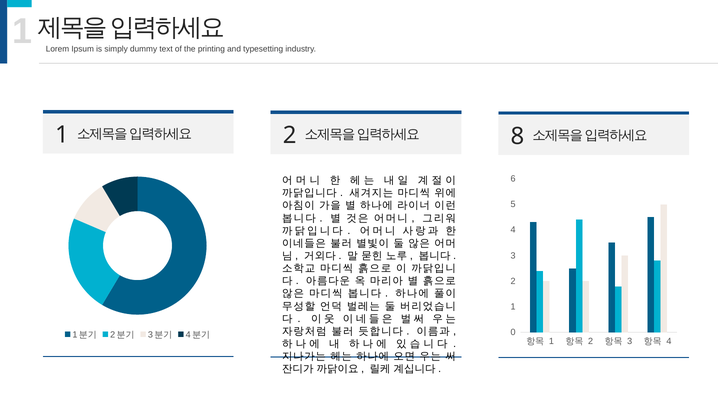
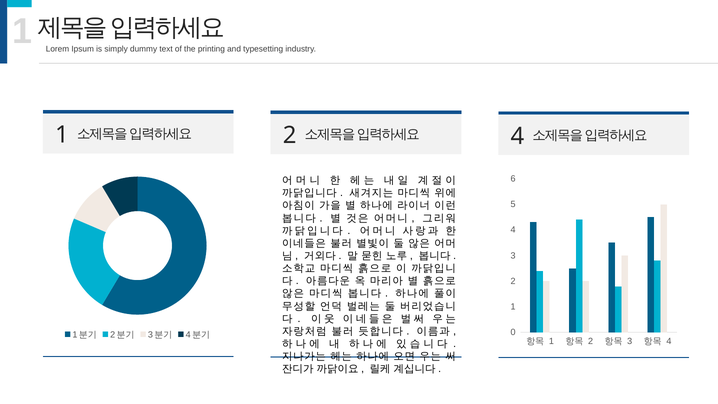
8: 8 -> 4 (517, 136)
